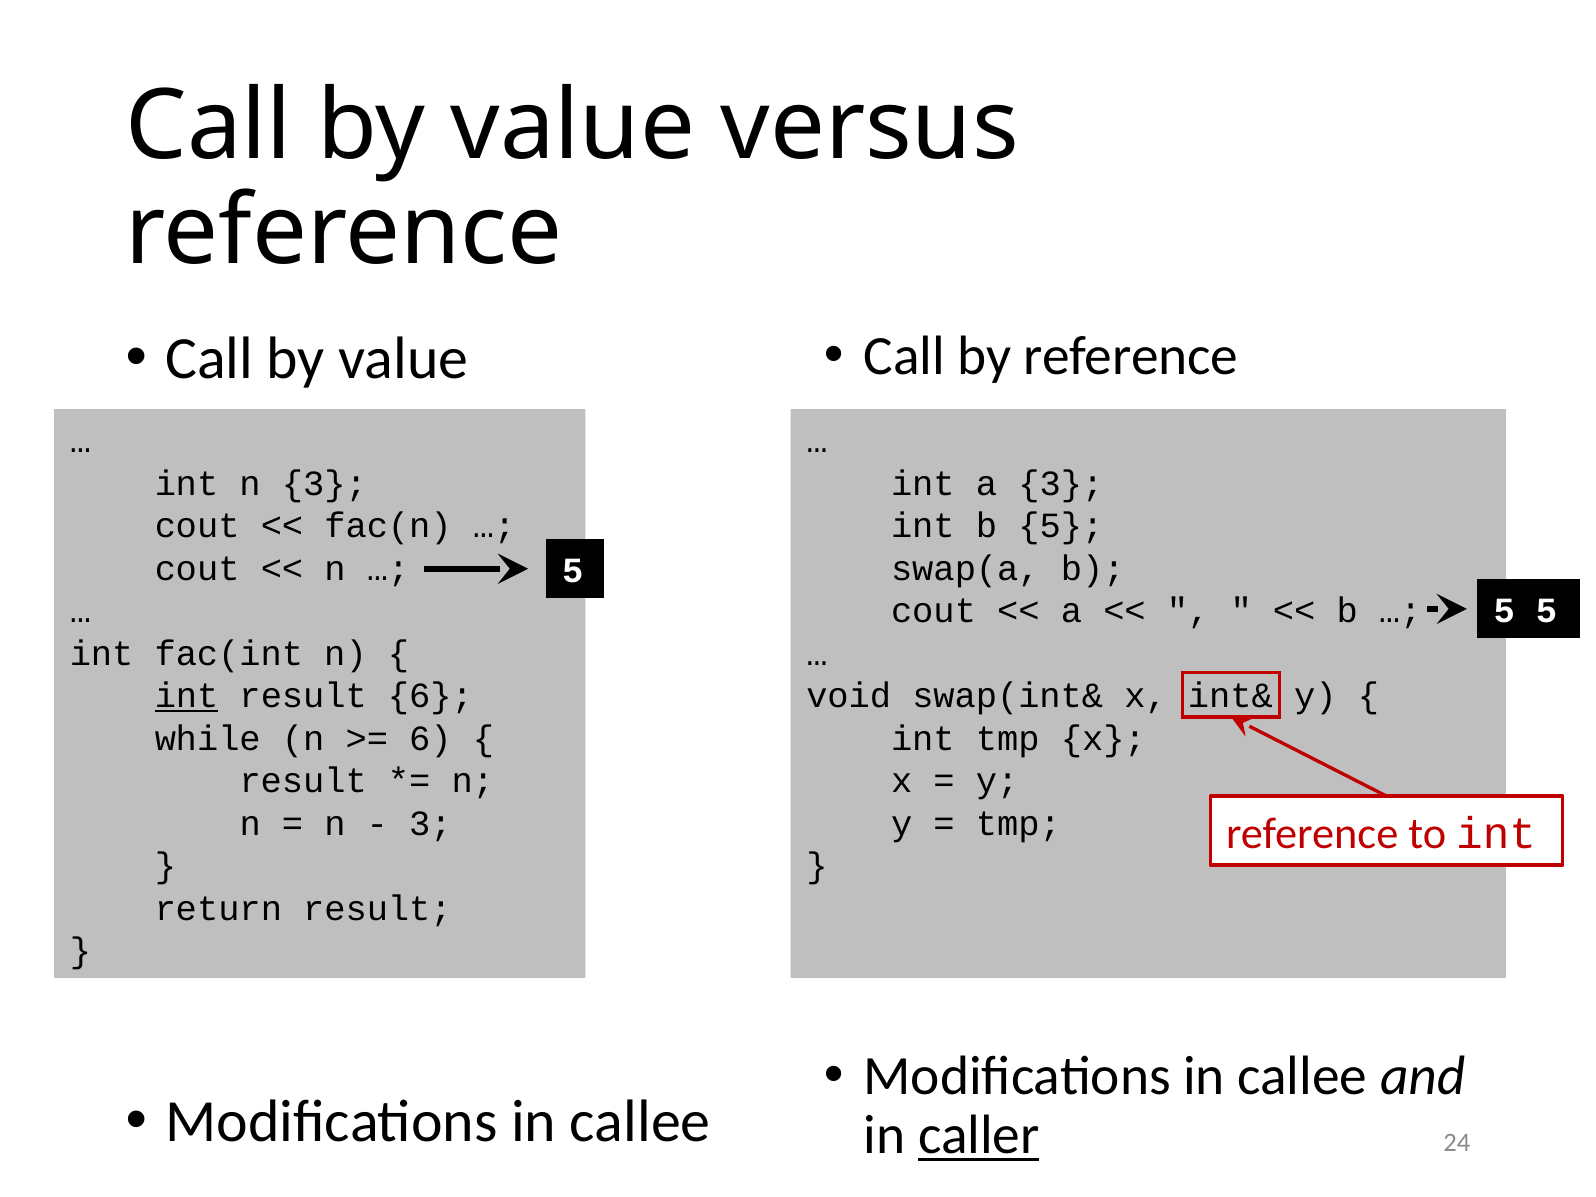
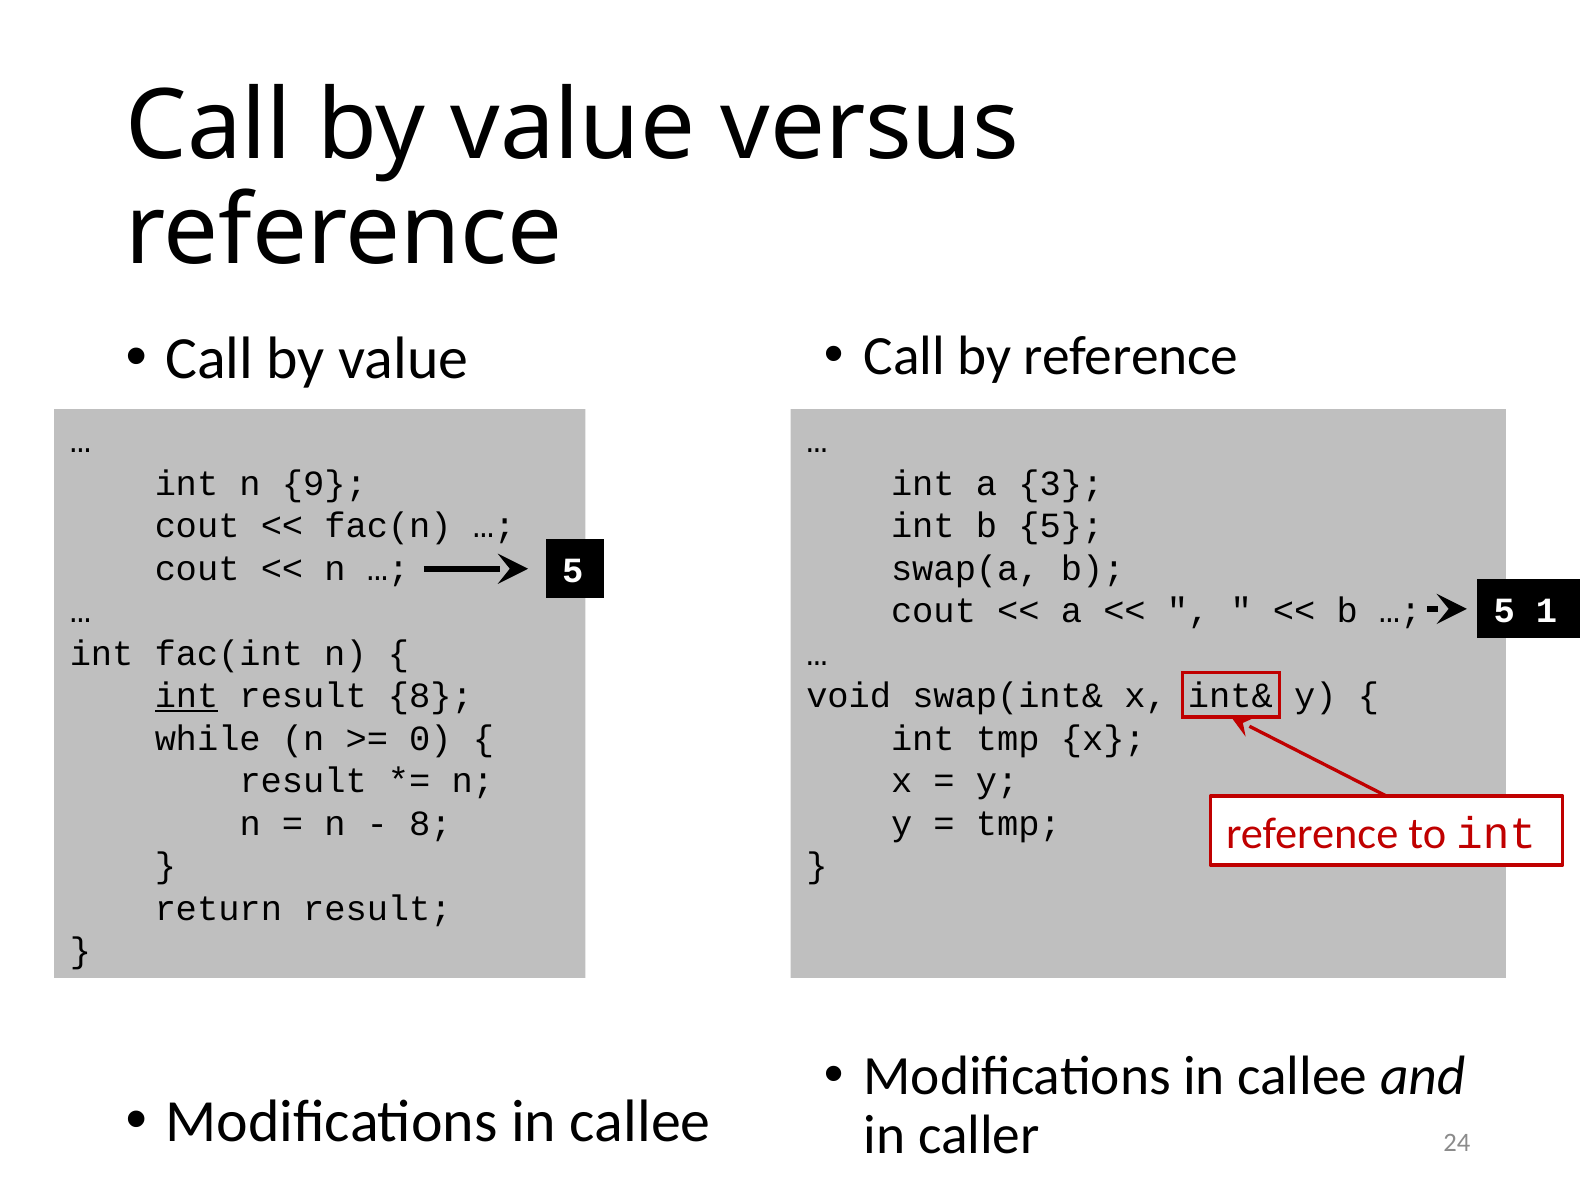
n 3: 3 -> 9 (324, 483)
5: 5 -> 1 (1547, 611)
result 6: 6 -> 8 (430, 696)
6: 6 -> 0 (430, 739)
3: 3 -> 8 (430, 824)
caller underline: present -> none (979, 1136)
